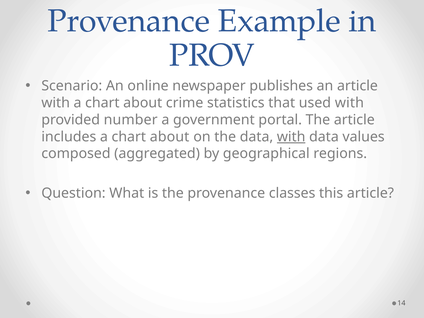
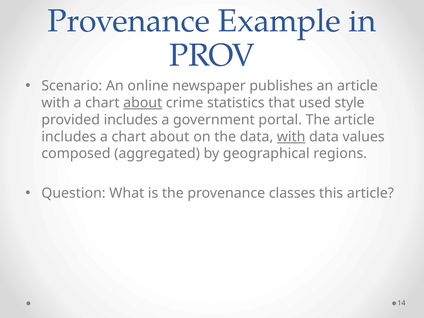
about underline: none -> present (143, 103)
used with: with -> style (350, 103)
provided number: number -> includes (131, 120)
